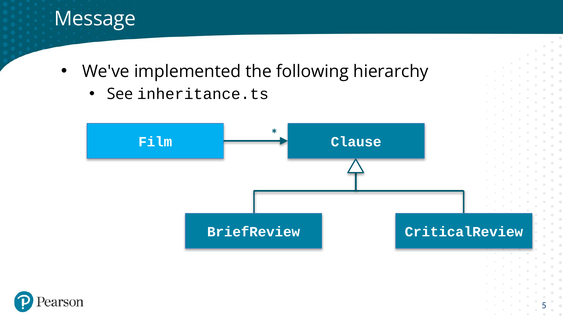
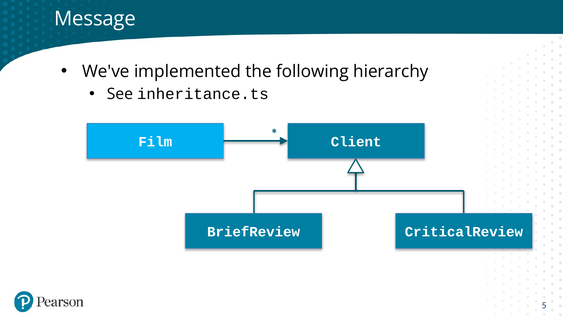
Clause: Clause -> Client (356, 142)
